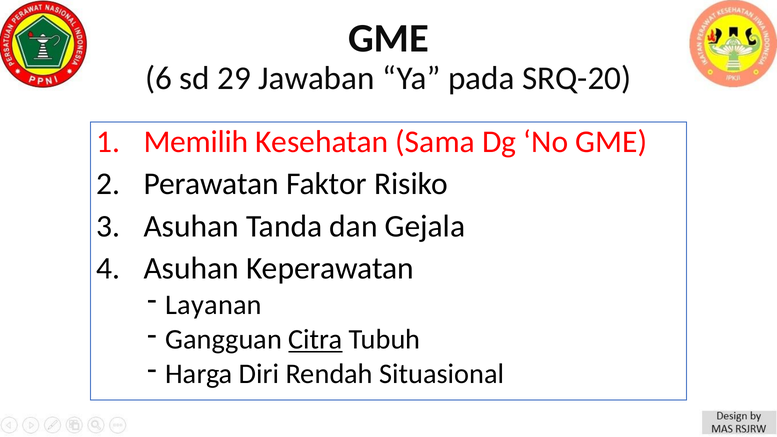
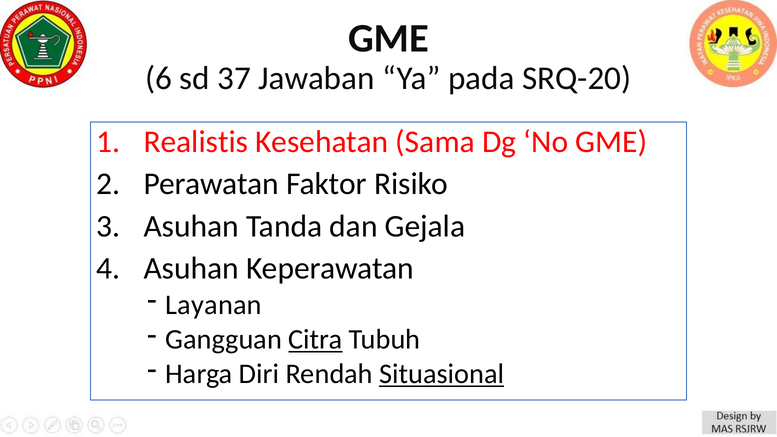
29: 29 -> 37 (234, 78)
Memilih: Memilih -> Realistis (196, 142)
Situasional underline: none -> present (442, 374)
